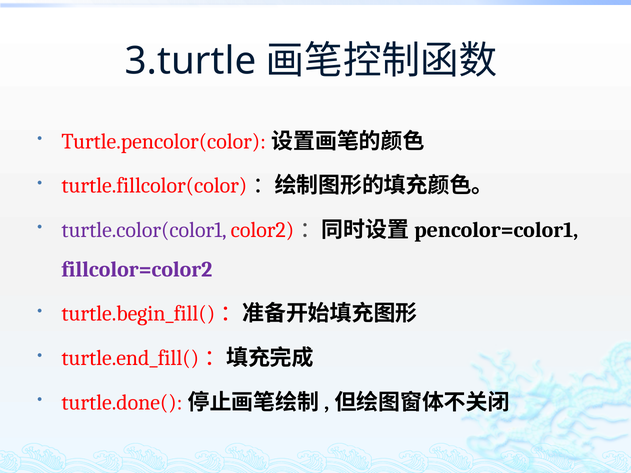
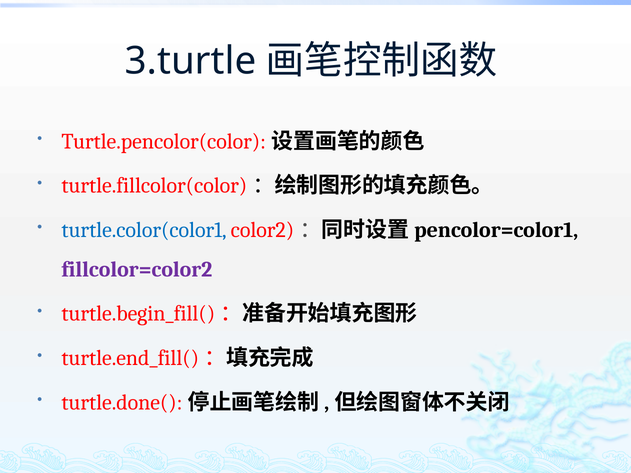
turtle.color(color1 colour: purple -> blue (144, 230)
